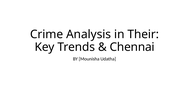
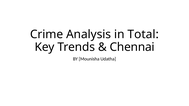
Their: Their -> Total (143, 34)
